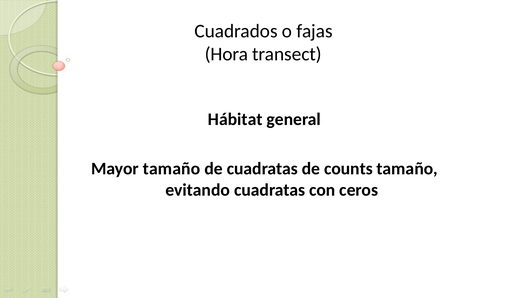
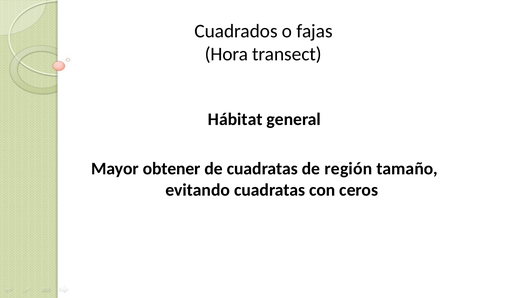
Mayor tamaño: tamaño -> obtener (172, 169)
counts: counts -> región (348, 169)
